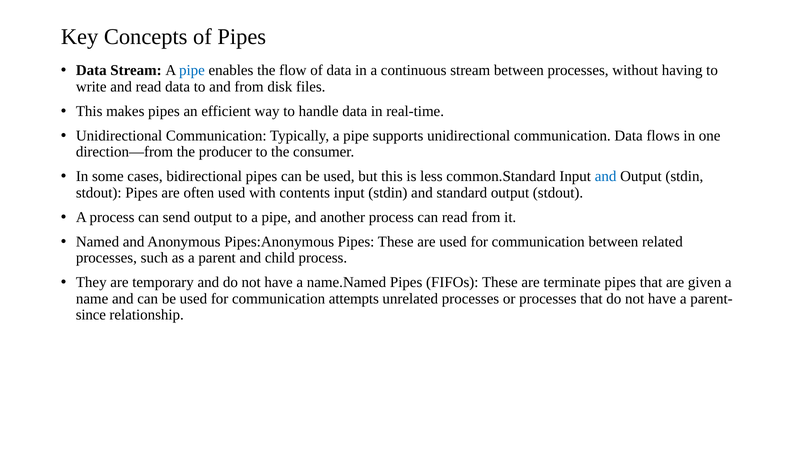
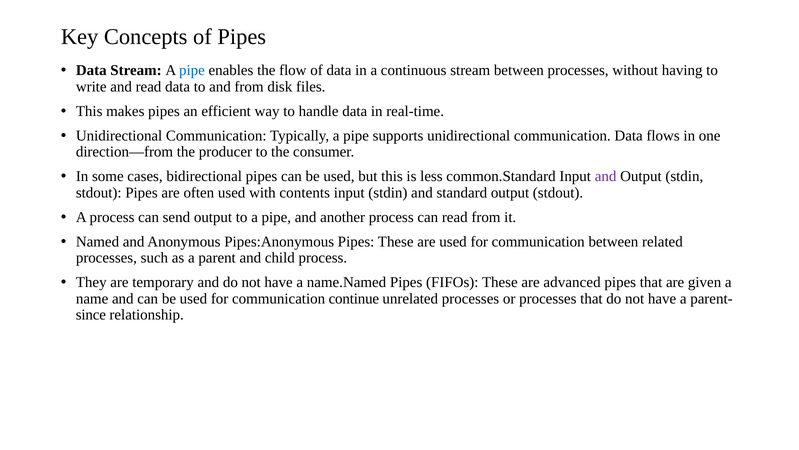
and colour: blue -> purple (606, 176)
terminate: terminate -> advanced (572, 282)
attempts: attempts -> continue (354, 298)
